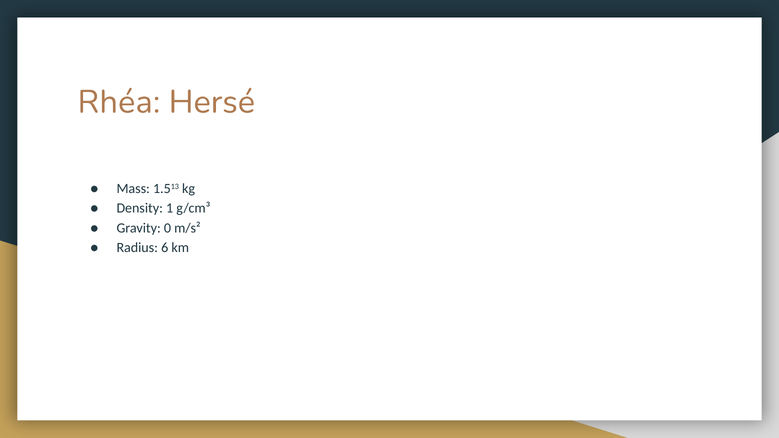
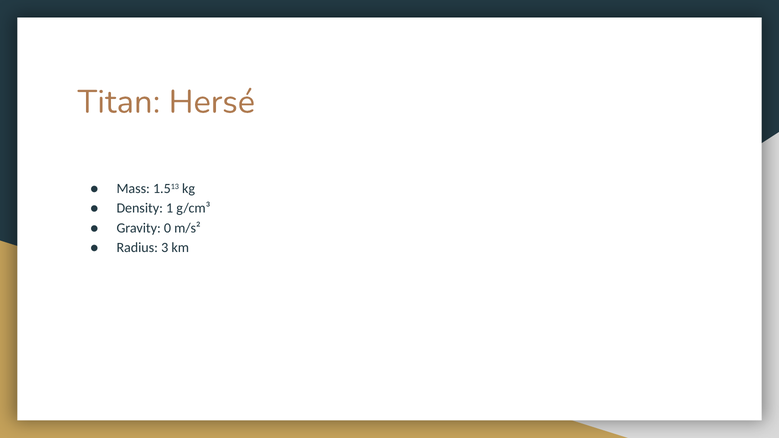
Rhéa: Rhéa -> Titan (119, 102)
6: 6 -> 3 (165, 248)
